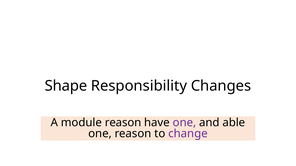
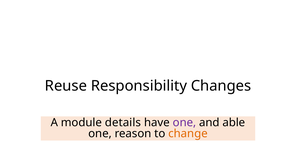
Shape: Shape -> Reuse (66, 86)
module reason: reason -> details (123, 123)
change colour: purple -> orange (188, 134)
